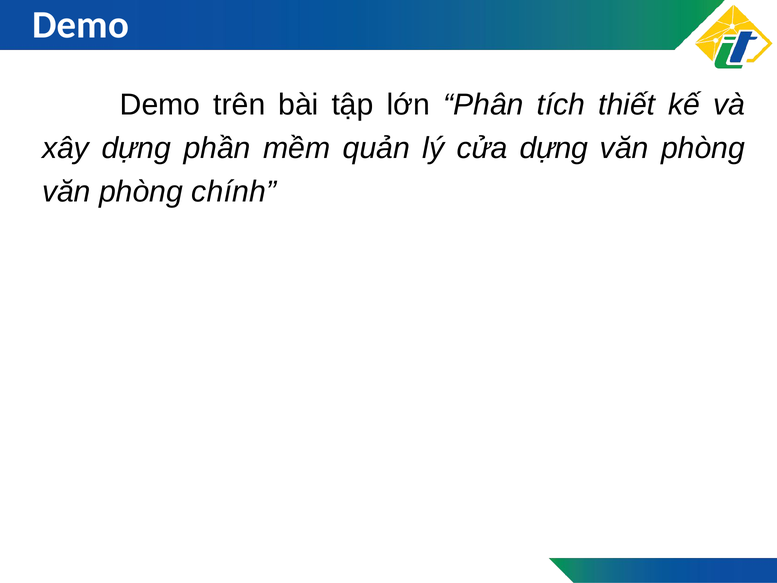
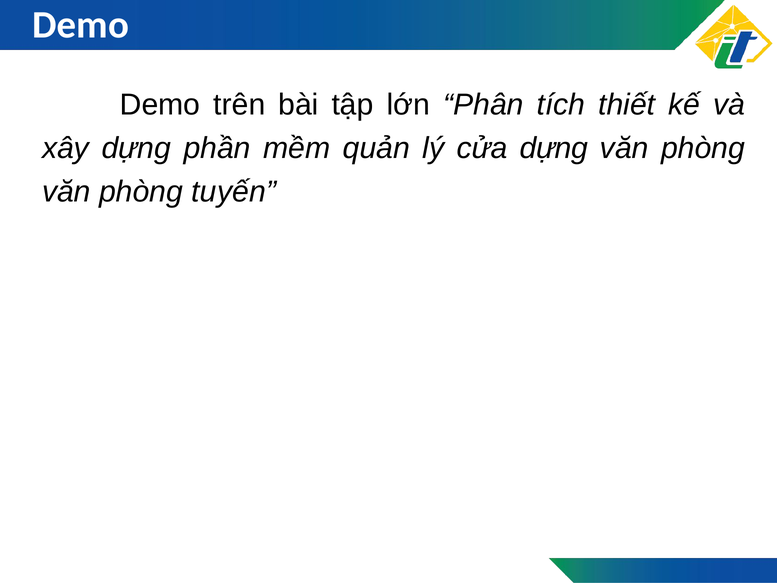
chính: chính -> tuyến (234, 192)
